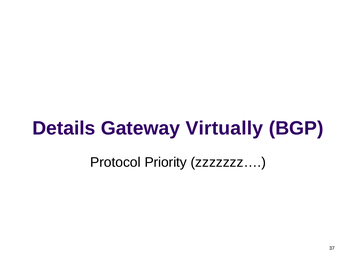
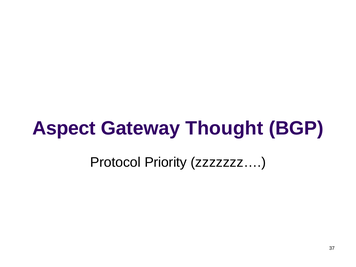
Details: Details -> Aspect (64, 128)
Virtually: Virtually -> Thought (224, 128)
